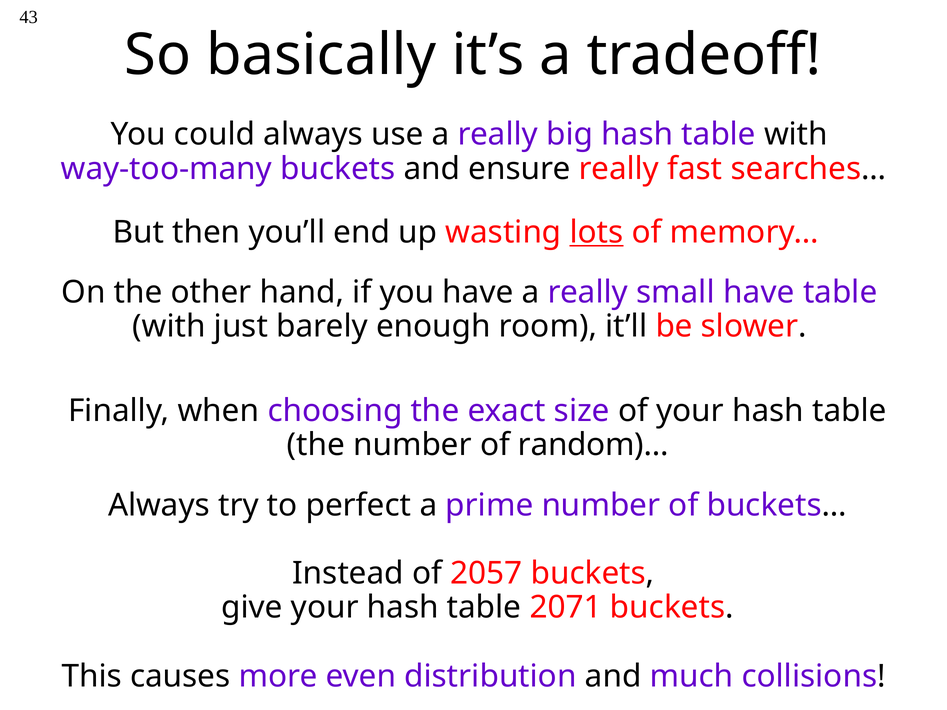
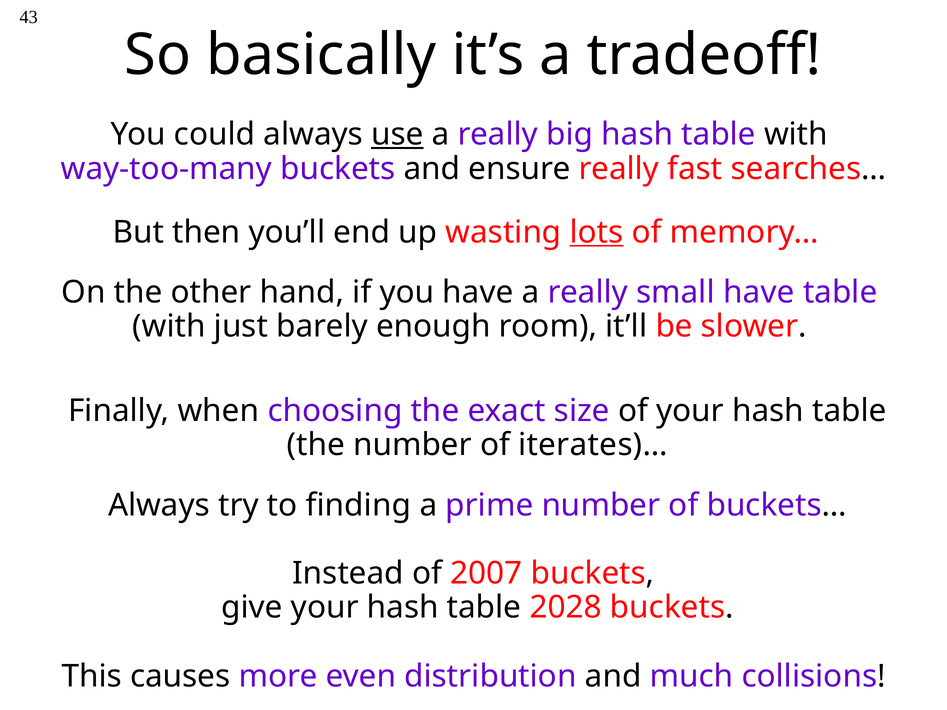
use underline: none -> present (397, 135)
random)…: random)… -> iterates)… (593, 445)
perfect: perfect -> finding (358, 506)
2057: 2057 -> 2007 (486, 574)
2071: 2071 -> 2028 (566, 608)
